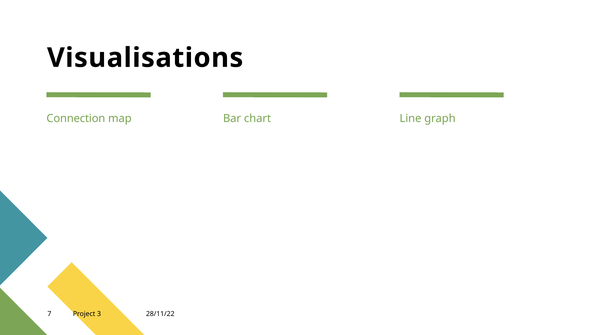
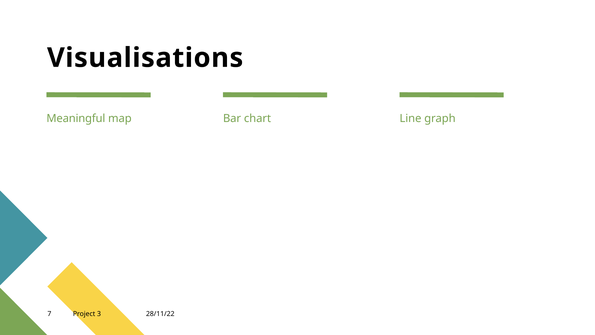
Connection: Connection -> Meaningful (76, 118)
